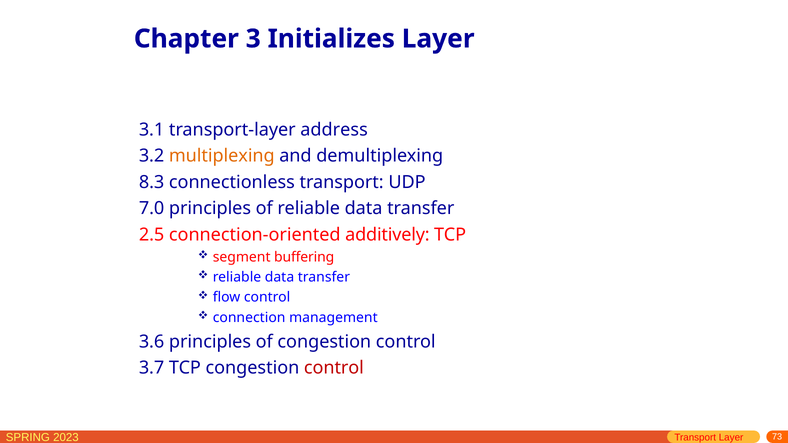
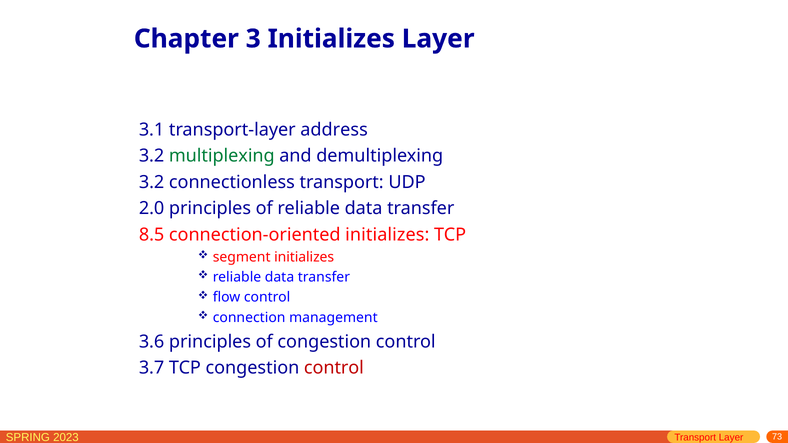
multiplexing colour: orange -> green (222, 156)
8.3: 8.3 -> 3.2 (152, 182)
7.0: 7.0 -> 2.0 (152, 208)
2.5: 2.5 -> 8.5 (152, 235)
connection-oriented additively: additively -> initializes (387, 235)
segment buffering: buffering -> initializes (304, 257)
